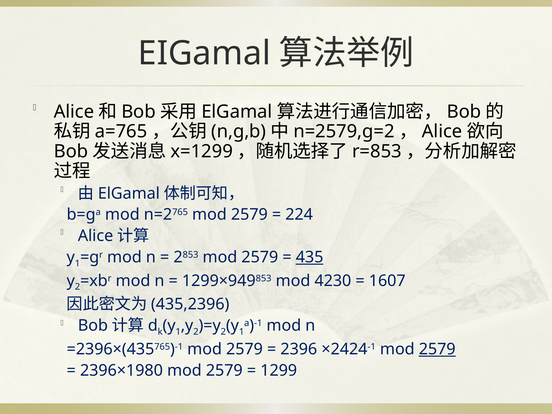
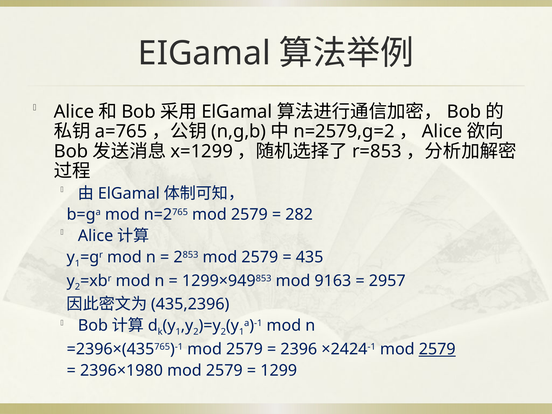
224: 224 -> 282 (299, 215)
435 underline: present -> none (310, 257)
4230: 4230 -> 9163 (333, 281)
1607: 1607 -> 2957 (387, 281)
